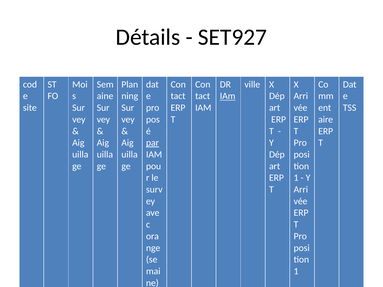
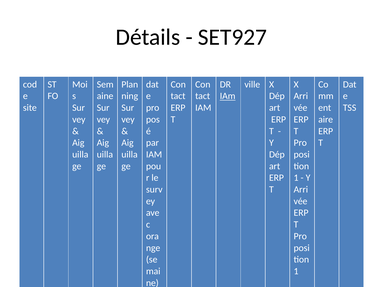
par underline: present -> none (152, 143)
